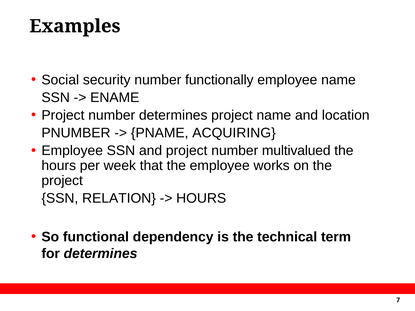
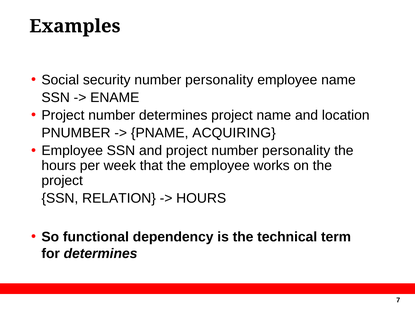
security number functionally: functionally -> personality (219, 80)
project number multivalued: multivalued -> personality (296, 151)
